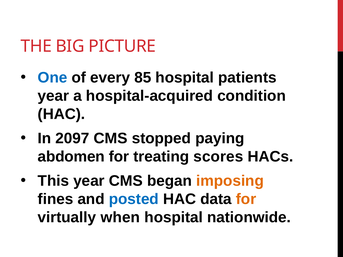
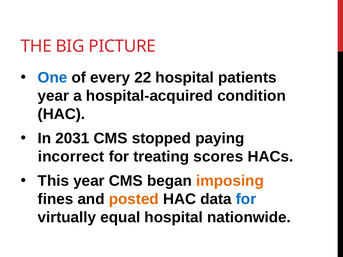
85: 85 -> 22 (143, 78)
2097: 2097 -> 2031 (72, 138)
abdomen: abdomen -> incorrect (71, 157)
posted colour: blue -> orange (134, 199)
for colour: orange -> blue (246, 199)
when: when -> equal (120, 218)
